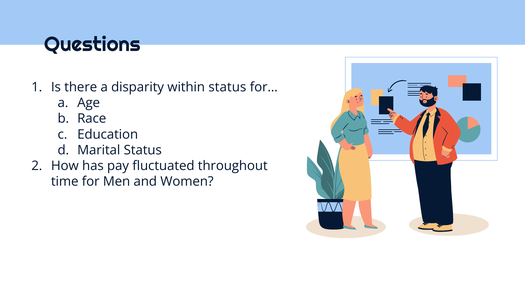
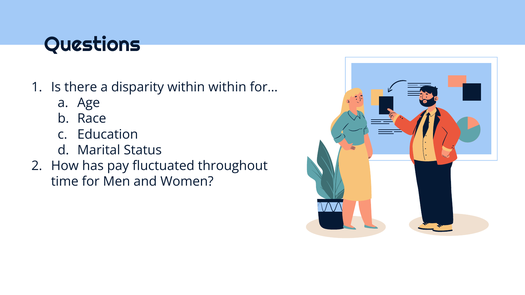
within status: status -> within (227, 87)
